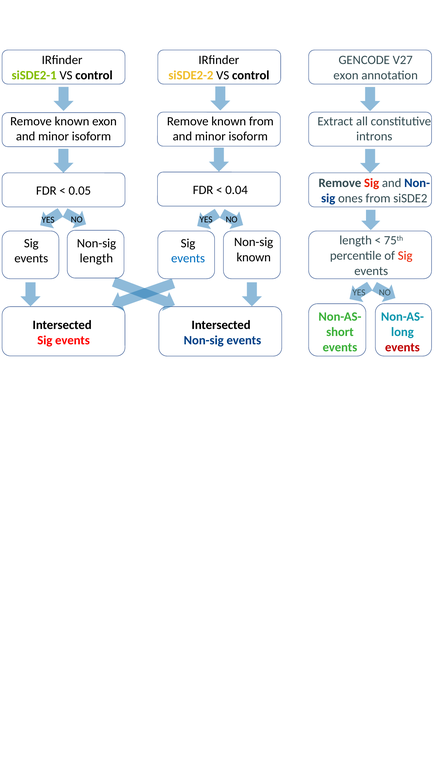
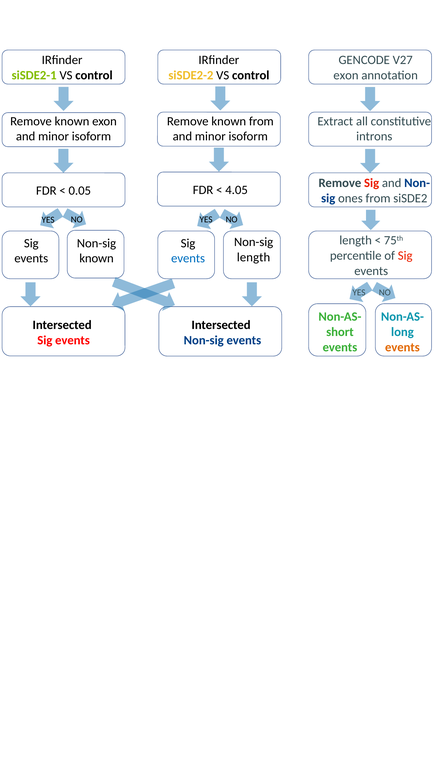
0.04: 0.04 -> 4.05 (237, 190)
known: known -> length (254, 257)
length: length -> known (97, 258)
events colour: red -> orange (402, 347)
